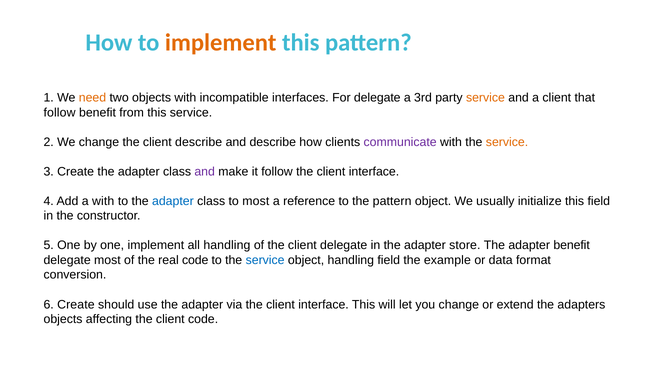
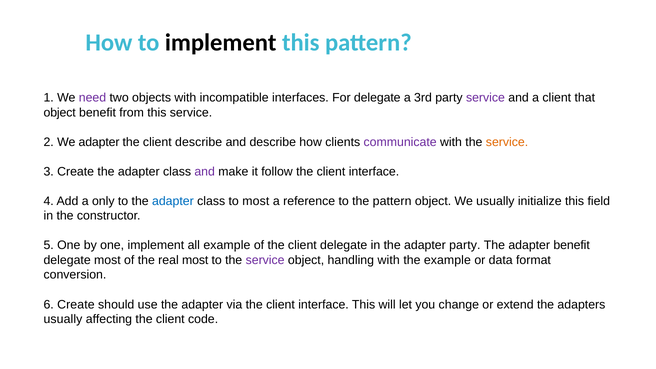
implement colour: orange -> black (221, 43)
need colour: orange -> purple (92, 98)
service colour: orange -> purple (485, 98)
follow: follow -> object (60, 113)
We change: change -> adapter (99, 142)
a with: with -> only (103, 201)
all handling: handling -> example (227, 245)
adapter store: store -> party (465, 245)
real code: code -> most (195, 260)
service colour: blue -> purple (265, 260)
handling field: field -> with (389, 260)
objects: objects -> usually (63, 319)
